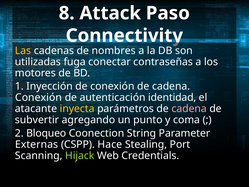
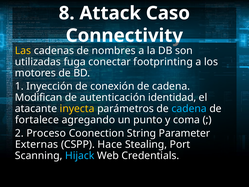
Paso: Paso -> Caso (168, 13)
contraseñas: contraseñas -> footprinting (163, 62)
Conexión: Conexión -> Modifican (39, 97)
cadena colour: pink -> light blue (189, 109)
subvertir: subvertir -> fortalece (37, 120)
Bloqueo: Bloqueo -> Proceso (46, 133)
Hijack colour: light green -> light blue (80, 155)
